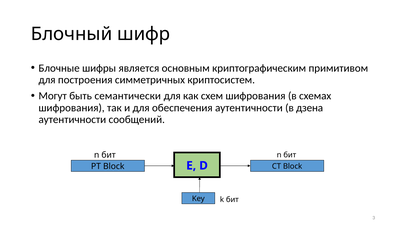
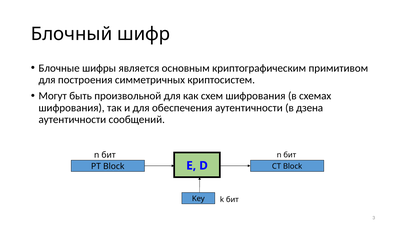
семантически: семантически -> произвольной (128, 96)
